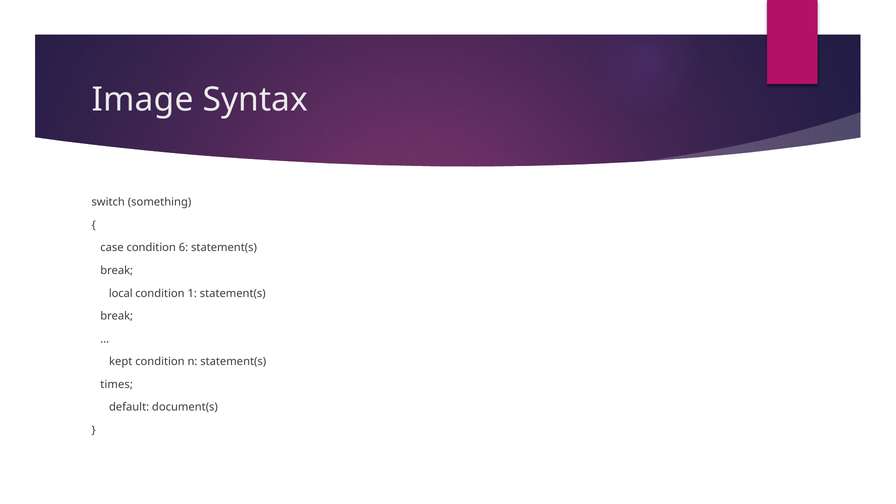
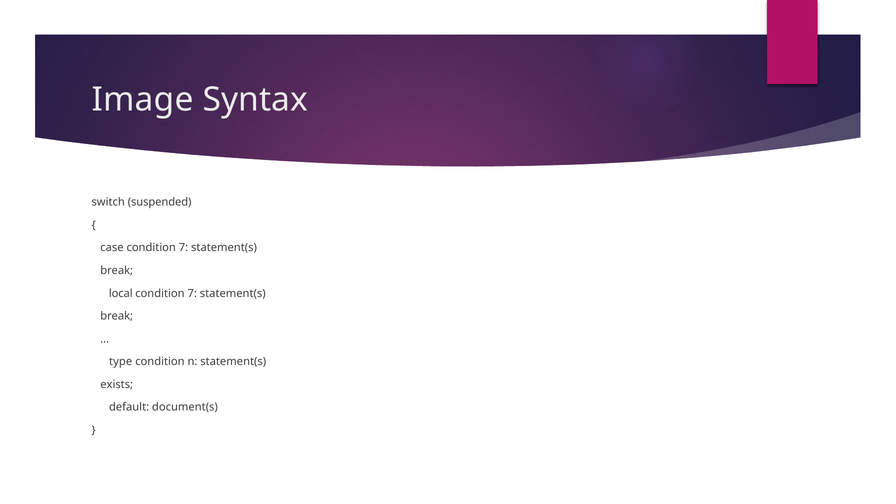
something: something -> suspended (160, 202)
case condition 6: 6 -> 7 (184, 248)
1: 1 -> 7 (192, 293)
kept: kept -> type (121, 362)
times: times -> exists (117, 384)
